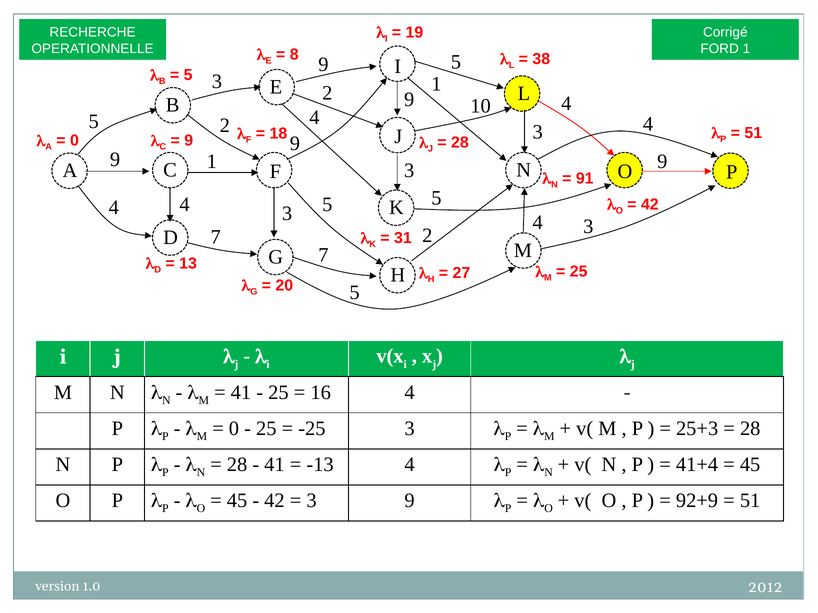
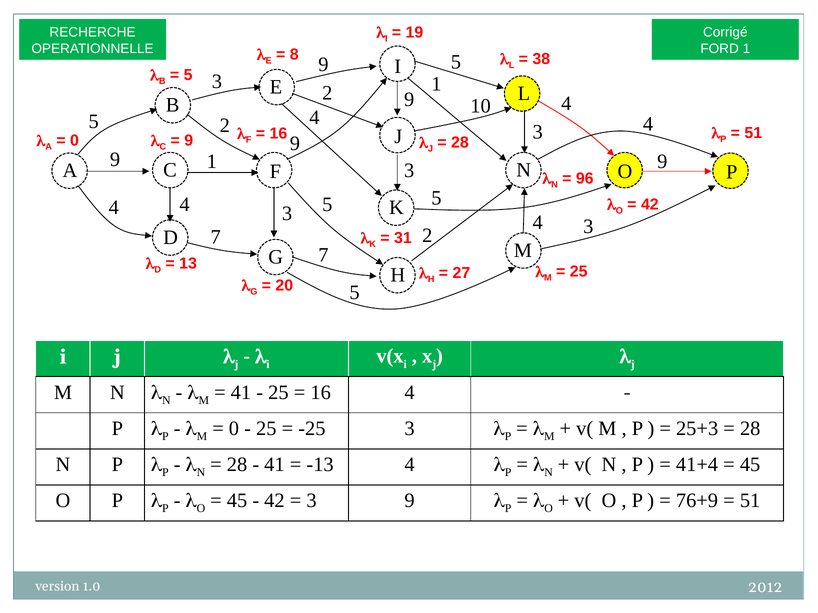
18: 18 -> 16 (278, 134)
91: 91 -> 96 (585, 178)
92+9: 92+9 -> 76+9 (697, 501)
